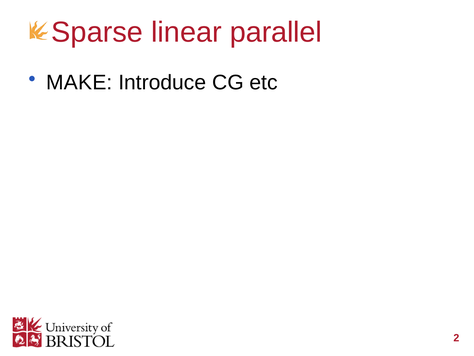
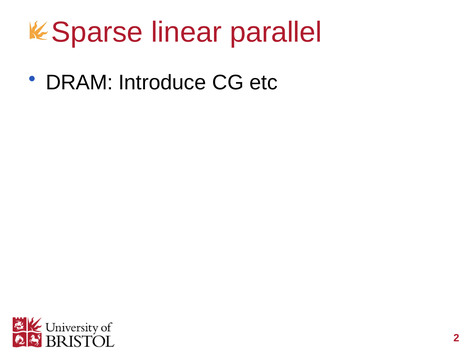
MAKE: MAKE -> DRAM (79, 82)
